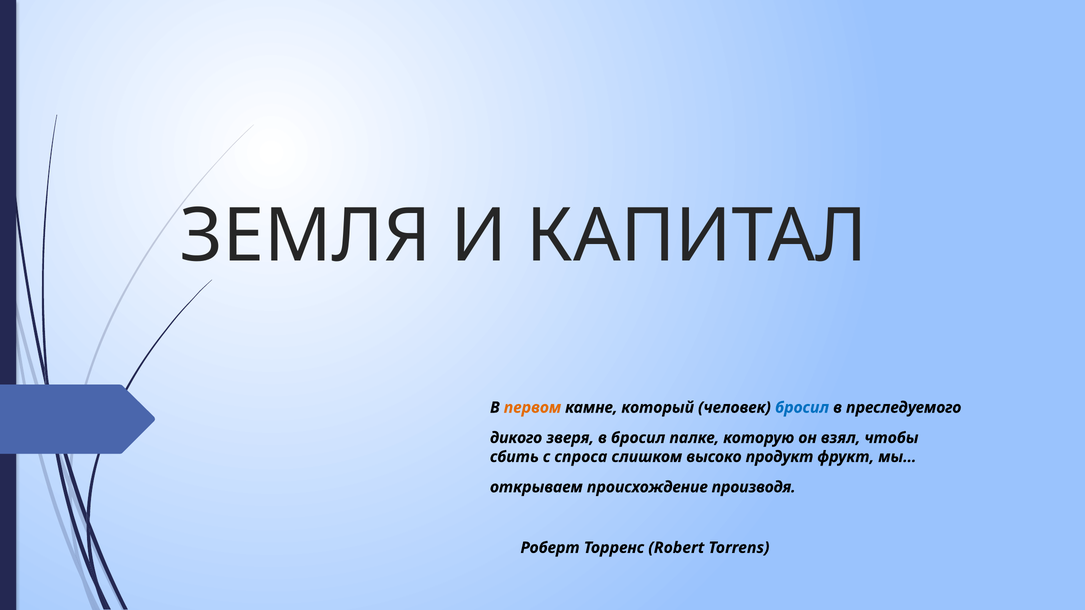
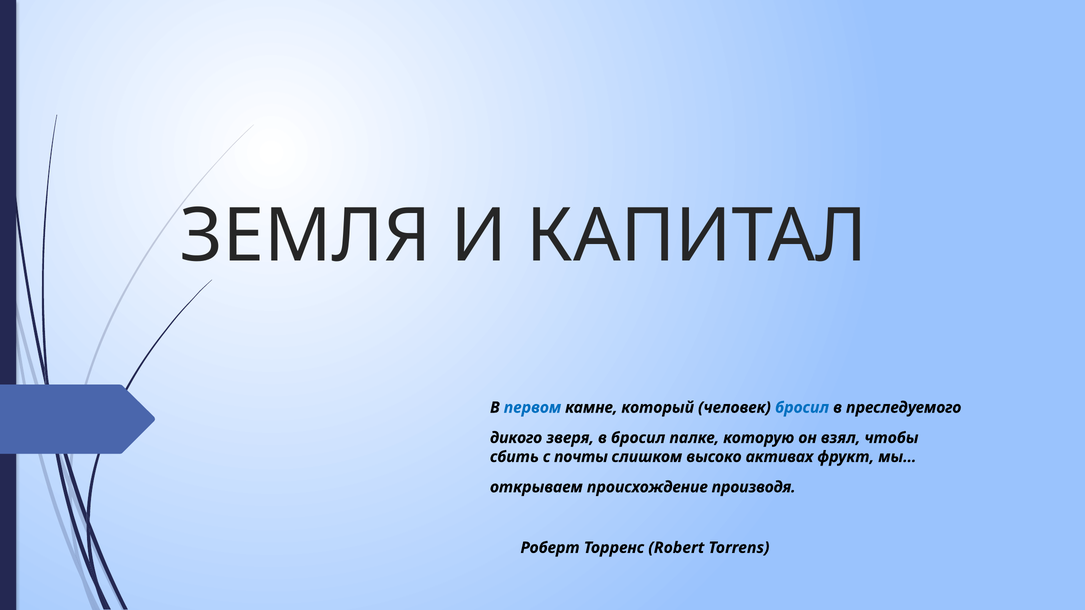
первом colour: orange -> blue (532, 408)
спроса: спроса -> почты (581, 457)
продукт: продукт -> активах (780, 457)
